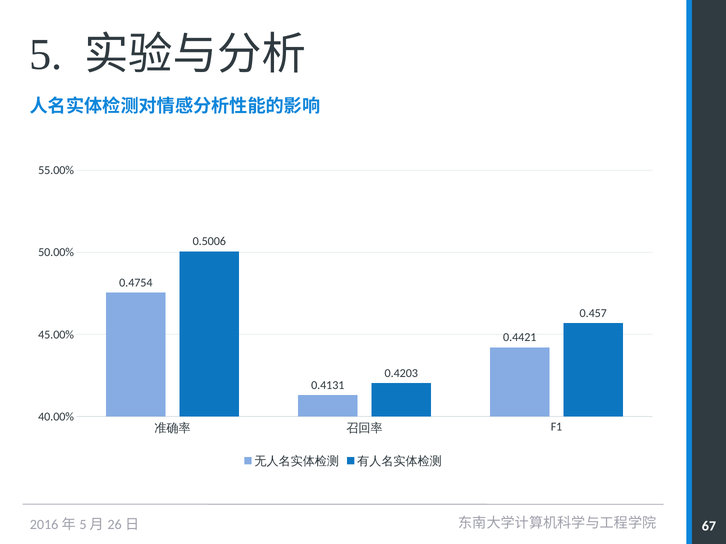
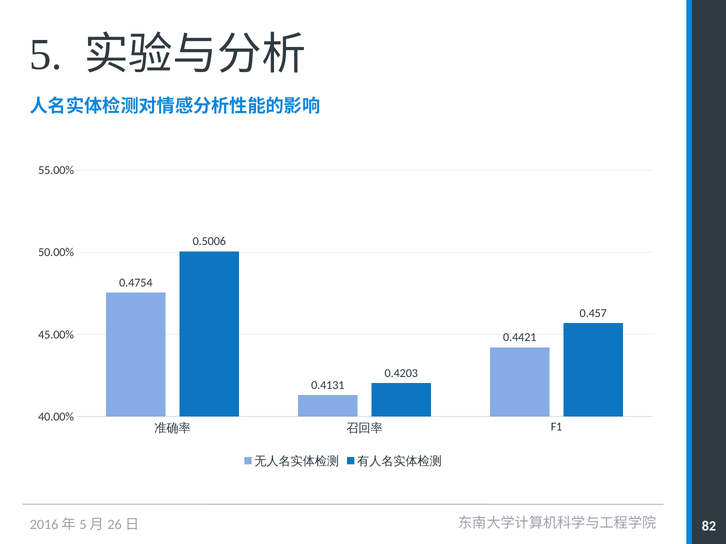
67: 67 -> 82 (709, 527)
